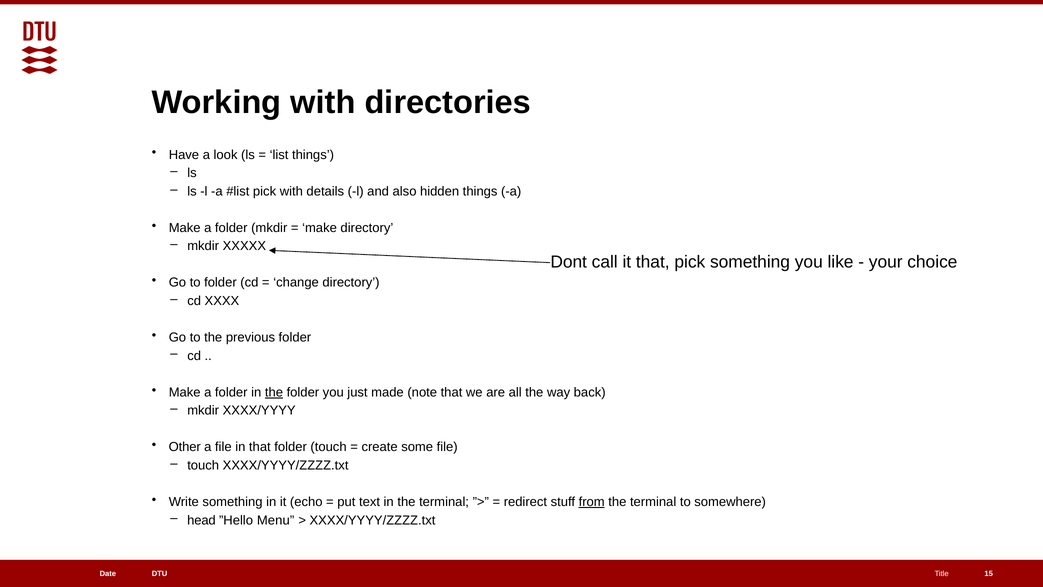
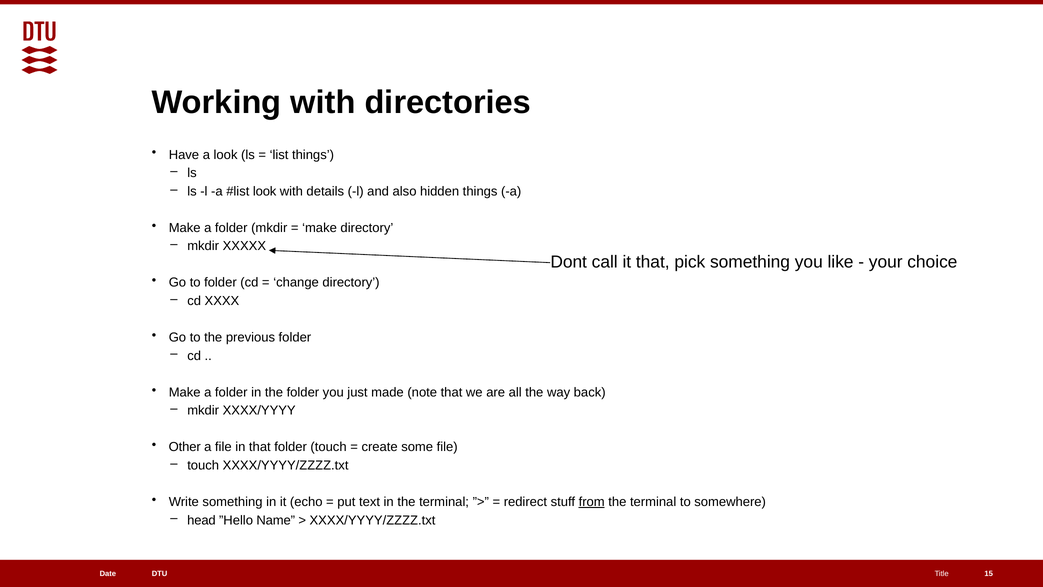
pick: pick -> look (265, 191)
the underline: present -> none (274, 392)
Menu: Menu -> Name (276, 520)
